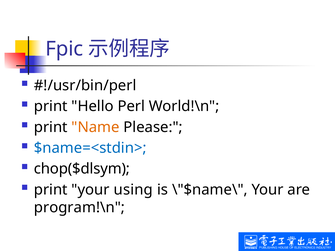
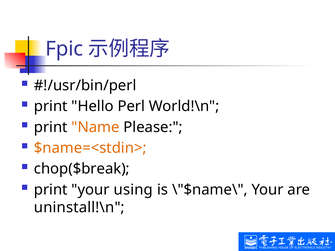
$name=<stdin> colour: blue -> orange (90, 148)
chop($dlsym: chop($dlsym -> chop($break (82, 169)
program!\n: program!\n -> uninstall!\n (79, 208)
